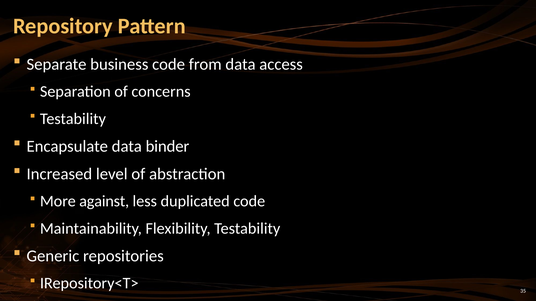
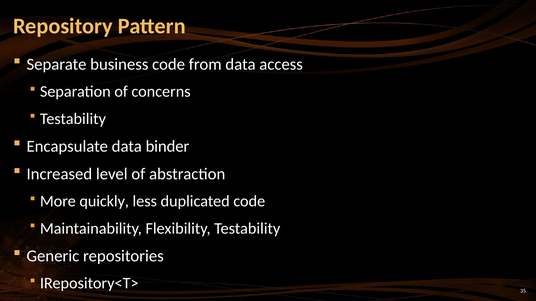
against: against -> quickly (104, 202)
